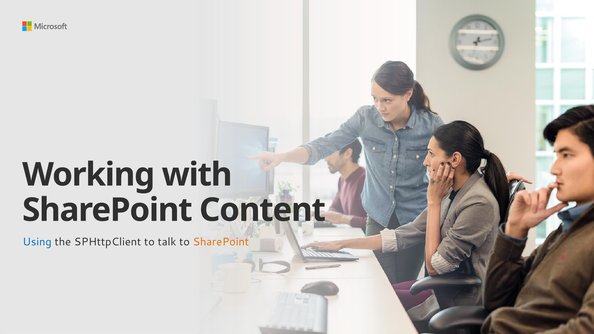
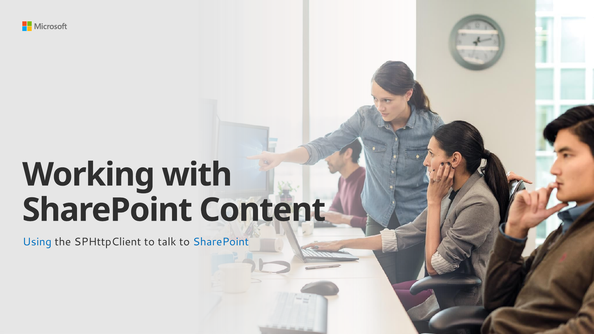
SharePoint colour: orange -> blue (221, 242)
